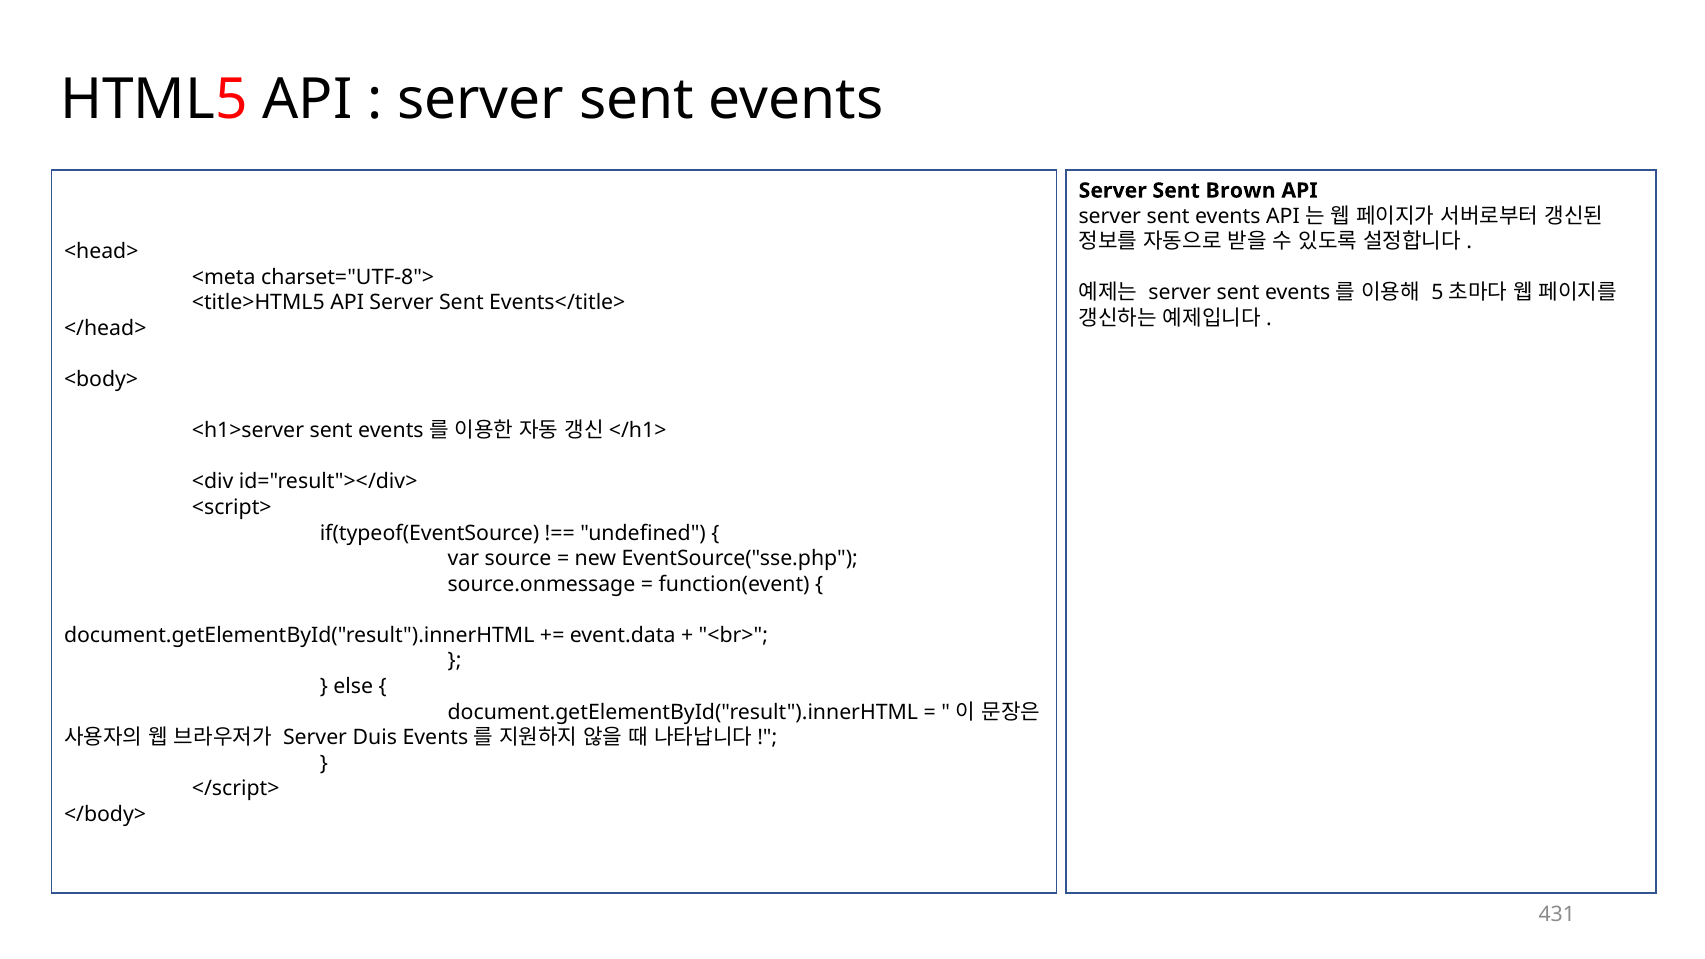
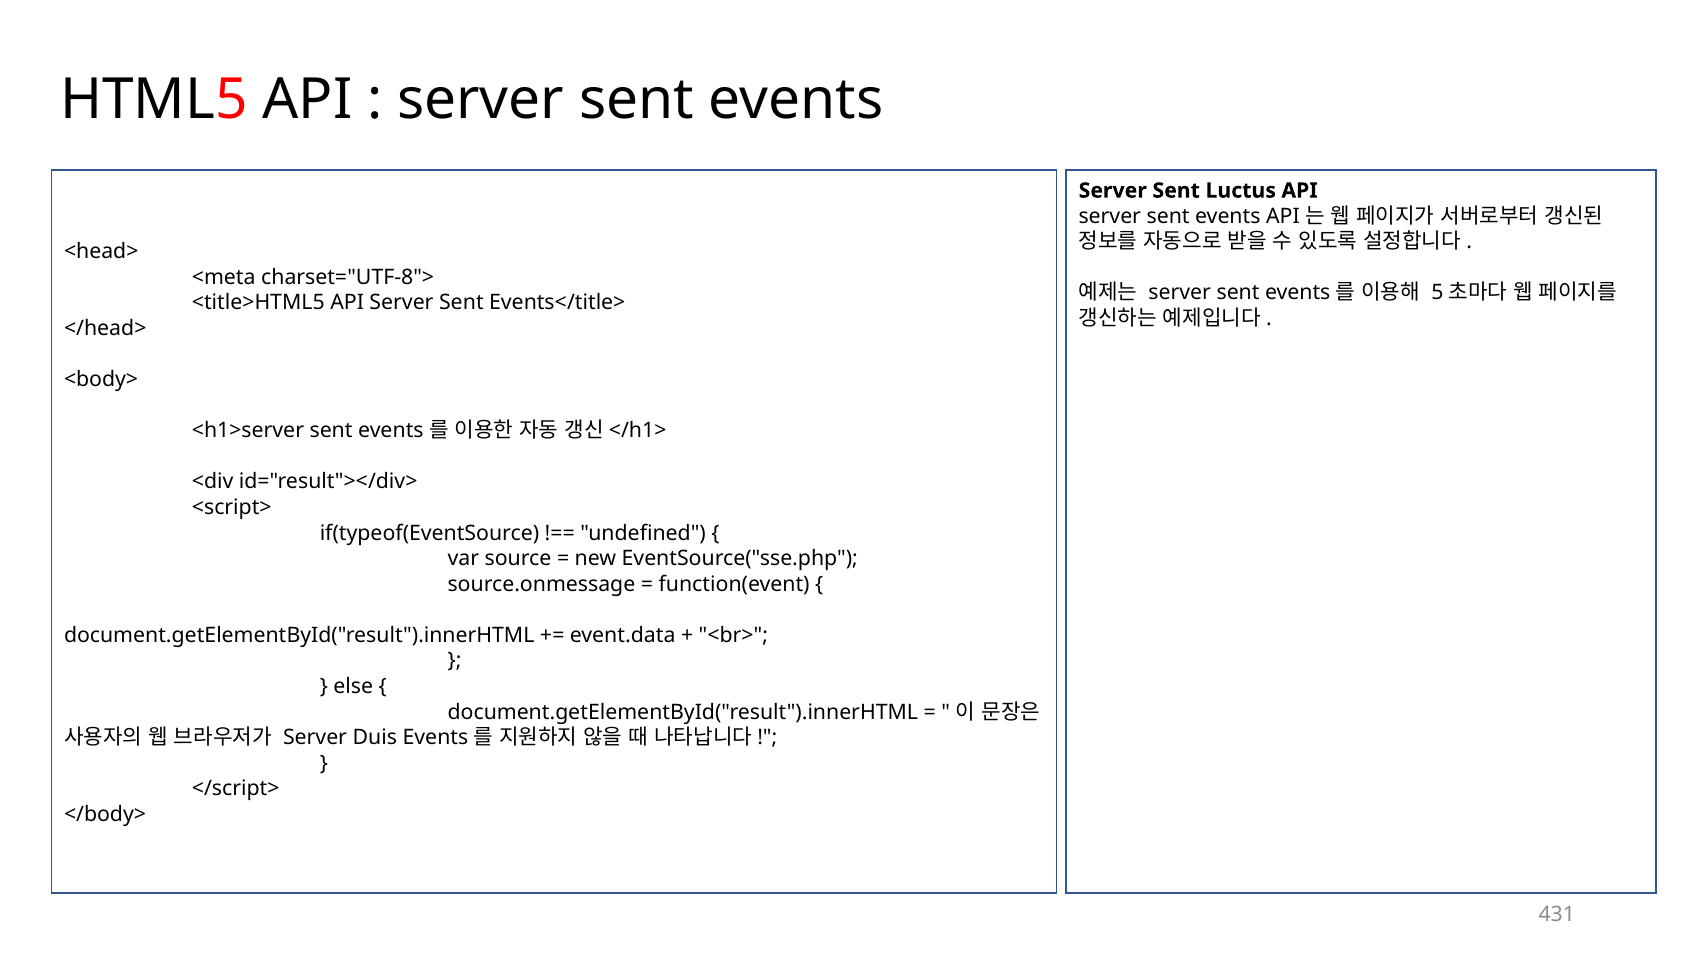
Brown: Brown -> Luctus (1241, 191)
